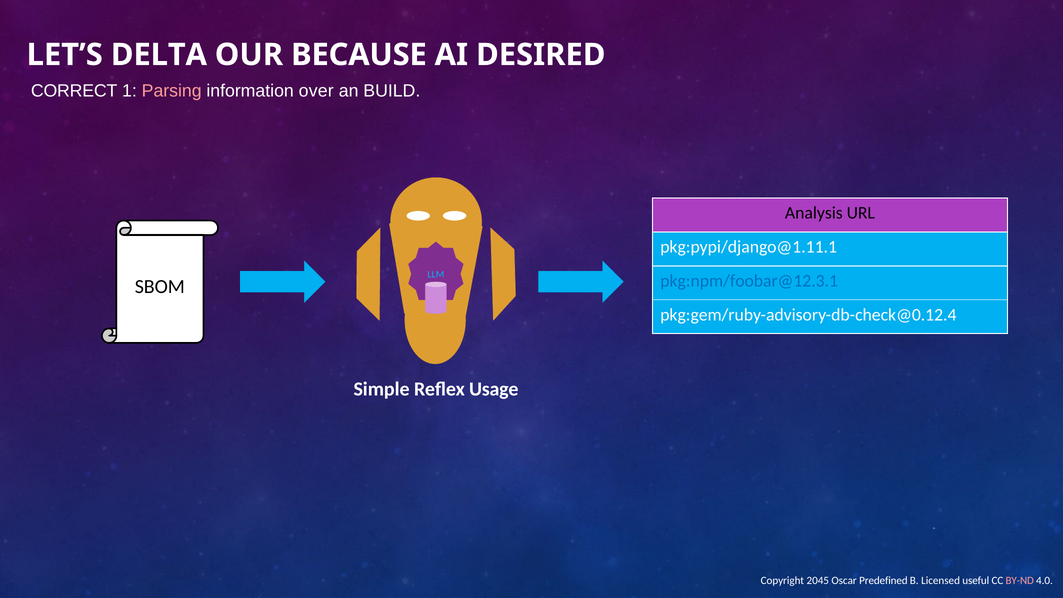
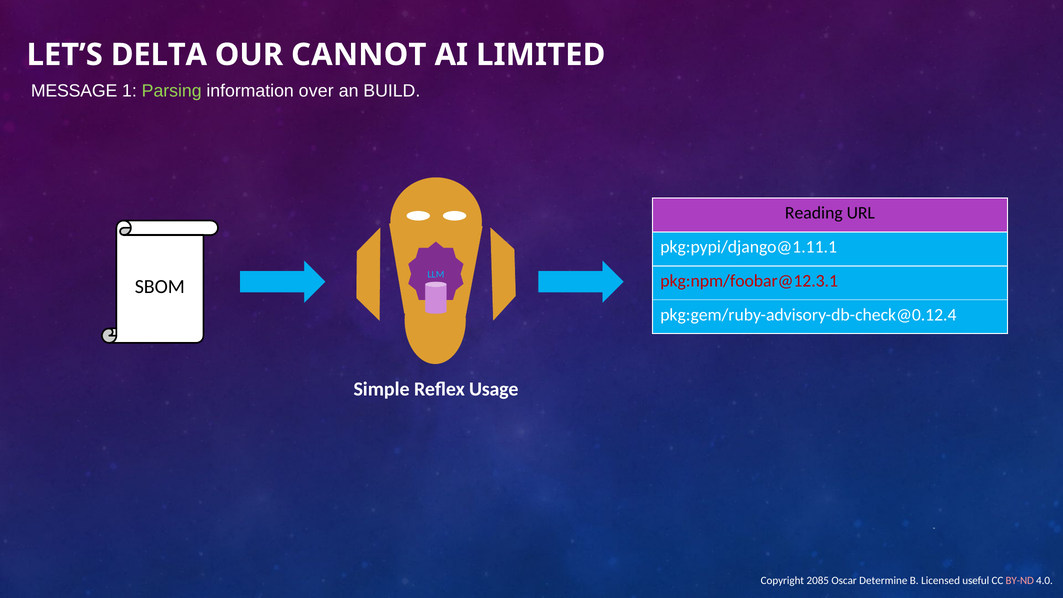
BECAUSE: BECAUSE -> CANNOT (359, 55)
DESIRED: DESIRED -> LIMITED (541, 55)
CORRECT: CORRECT -> MESSAGE (74, 91)
Parsing colour: pink -> light green (172, 91)
Analysis: Analysis -> Reading (814, 213)
pkg:npm/foobar@12.3.1 colour: blue -> red (749, 281)
2045: 2045 -> 2085 (818, 580)
Predefined: Predefined -> Determine (883, 580)
